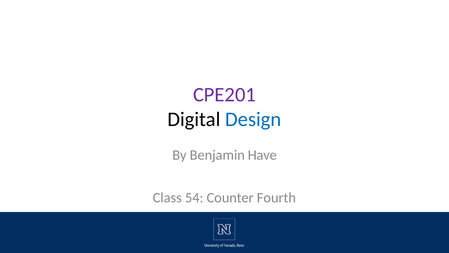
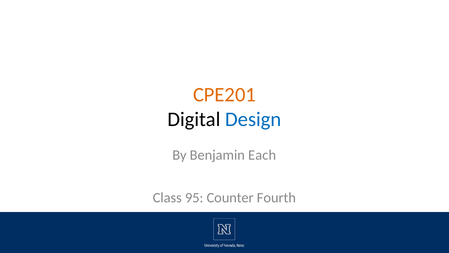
CPE201 colour: purple -> orange (224, 95)
Have: Have -> Each (262, 155)
54: 54 -> 95 (194, 197)
